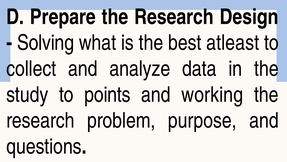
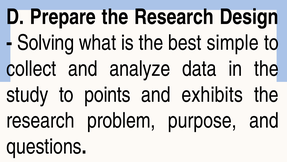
atleast: atleast -> simple (233, 43)
working: working -> exhibits (212, 94)
